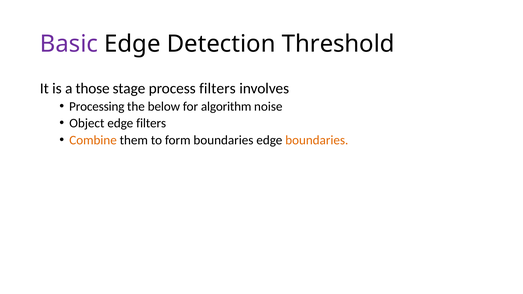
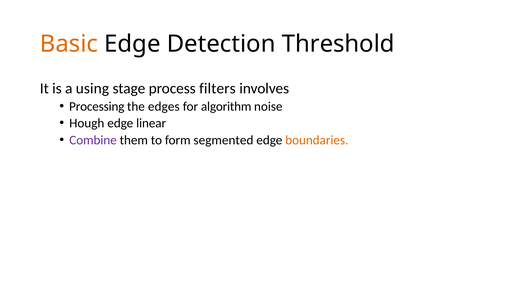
Basic colour: purple -> orange (69, 44)
those: those -> using (92, 88)
below: below -> edges (164, 106)
Object: Object -> Hough (87, 123)
edge filters: filters -> linear (151, 123)
Combine colour: orange -> purple (93, 140)
form boundaries: boundaries -> segmented (223, 140)
